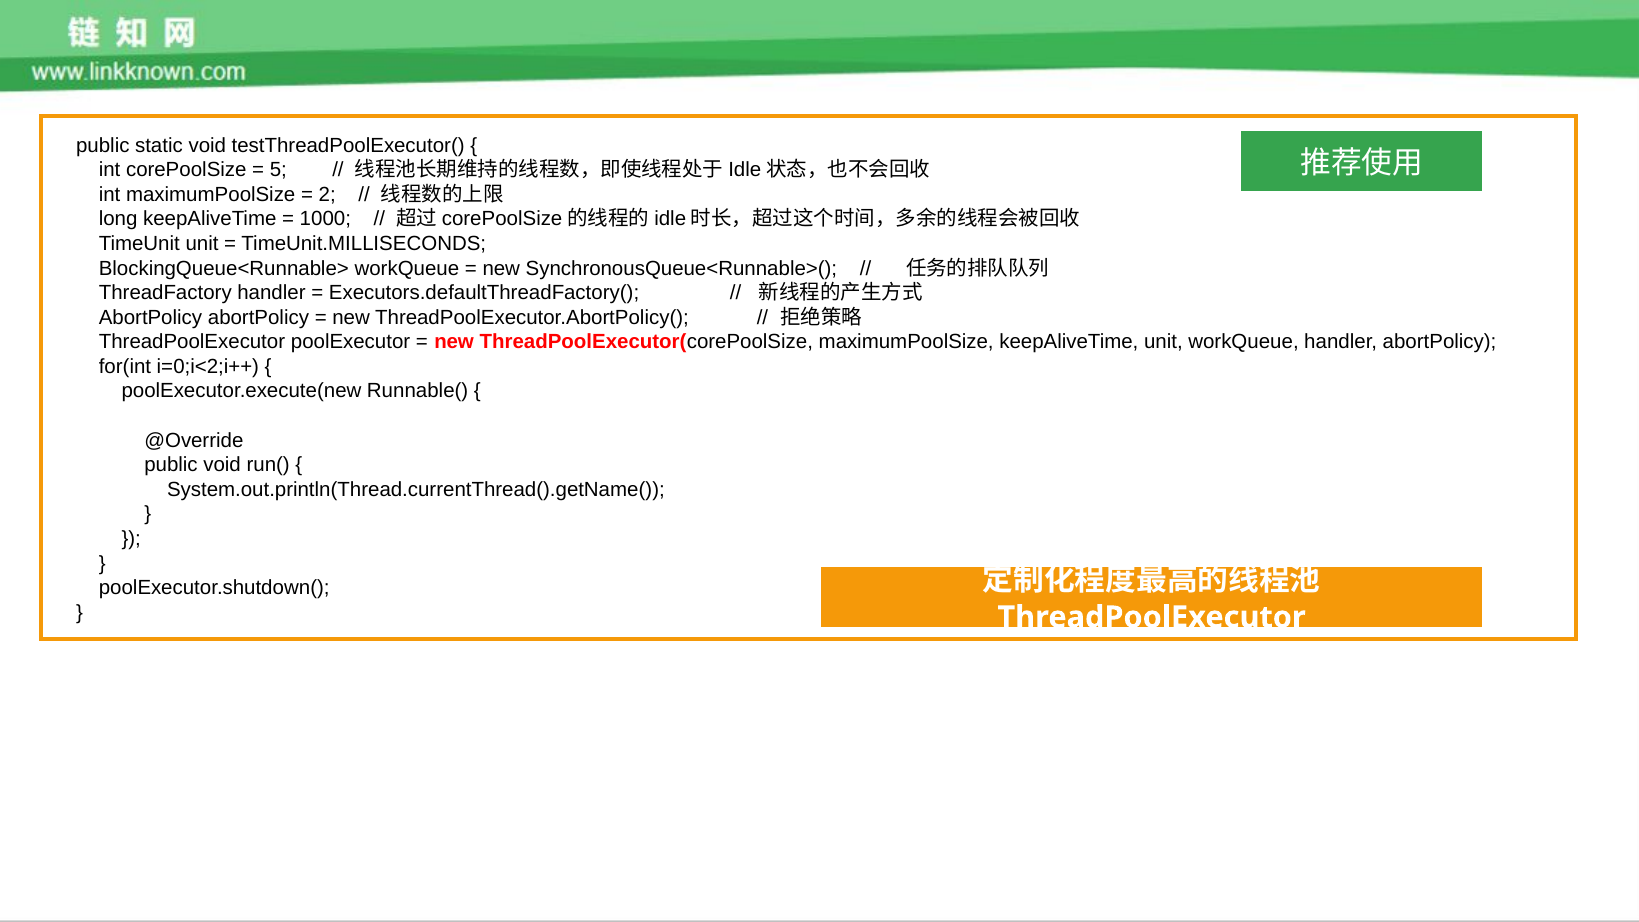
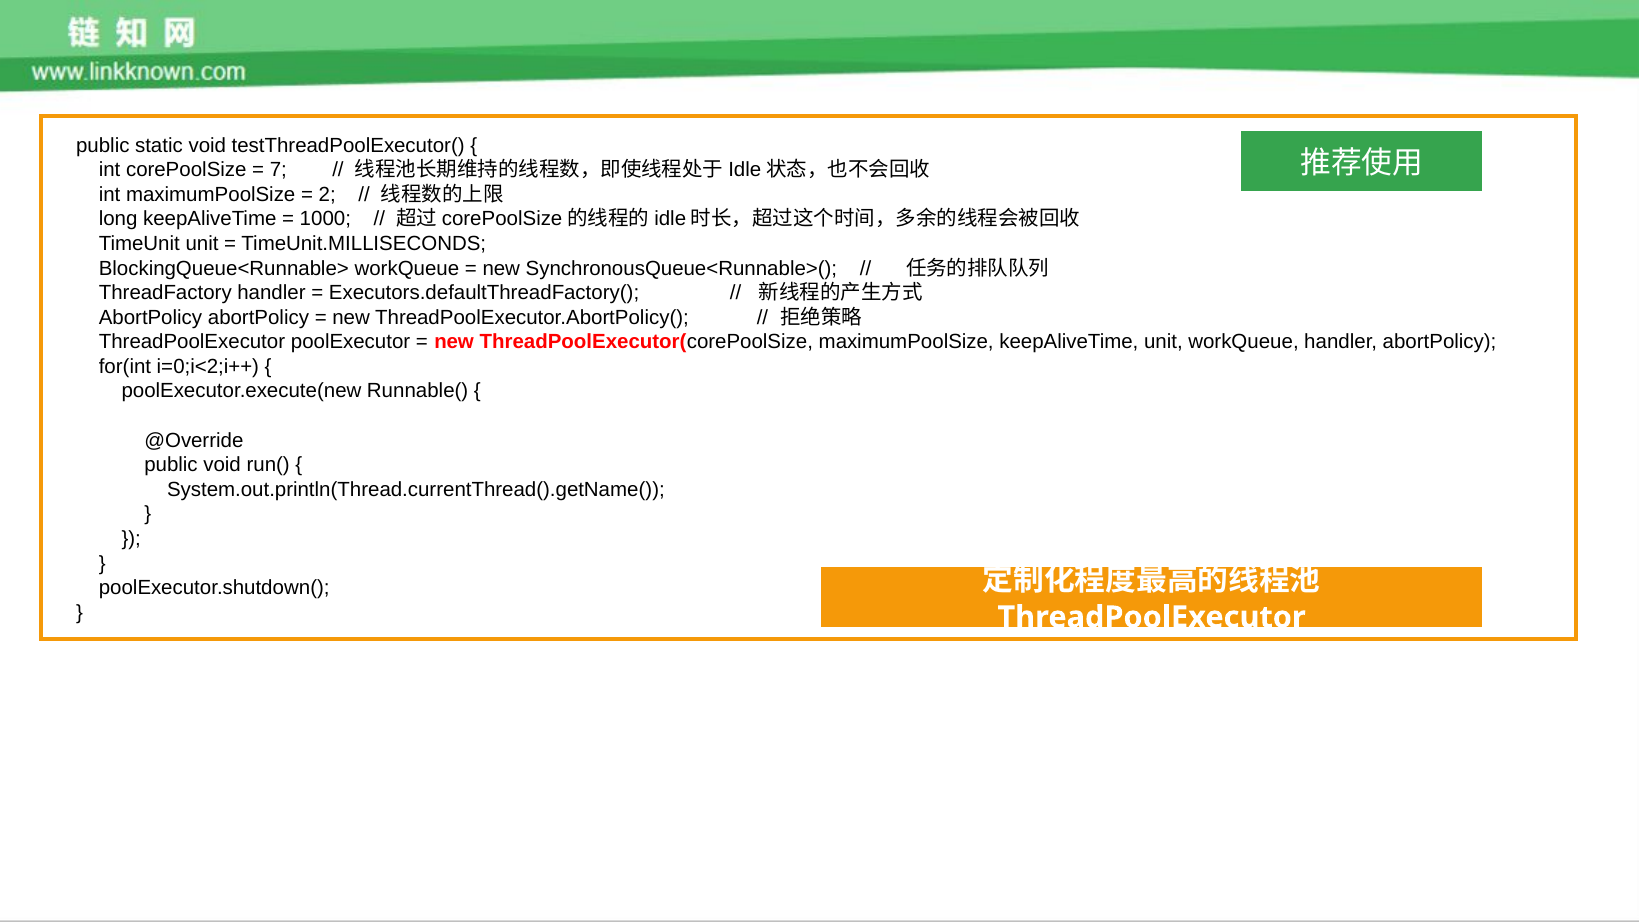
5: 5 -> 7 (278, 170)
